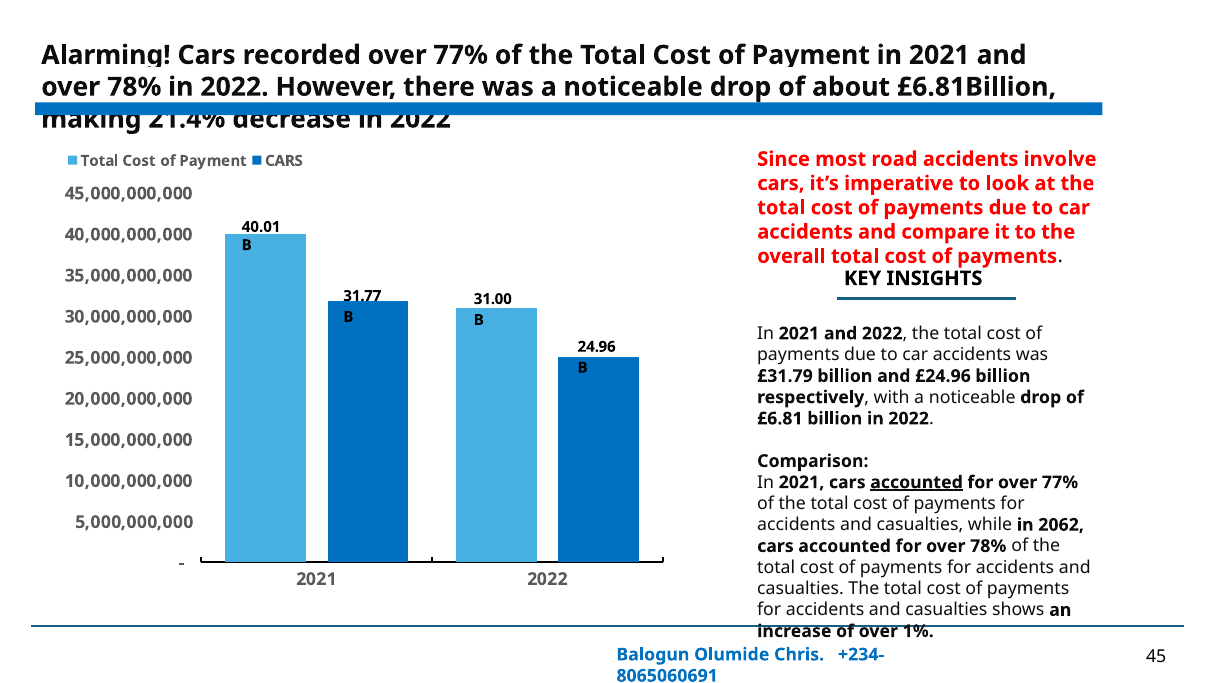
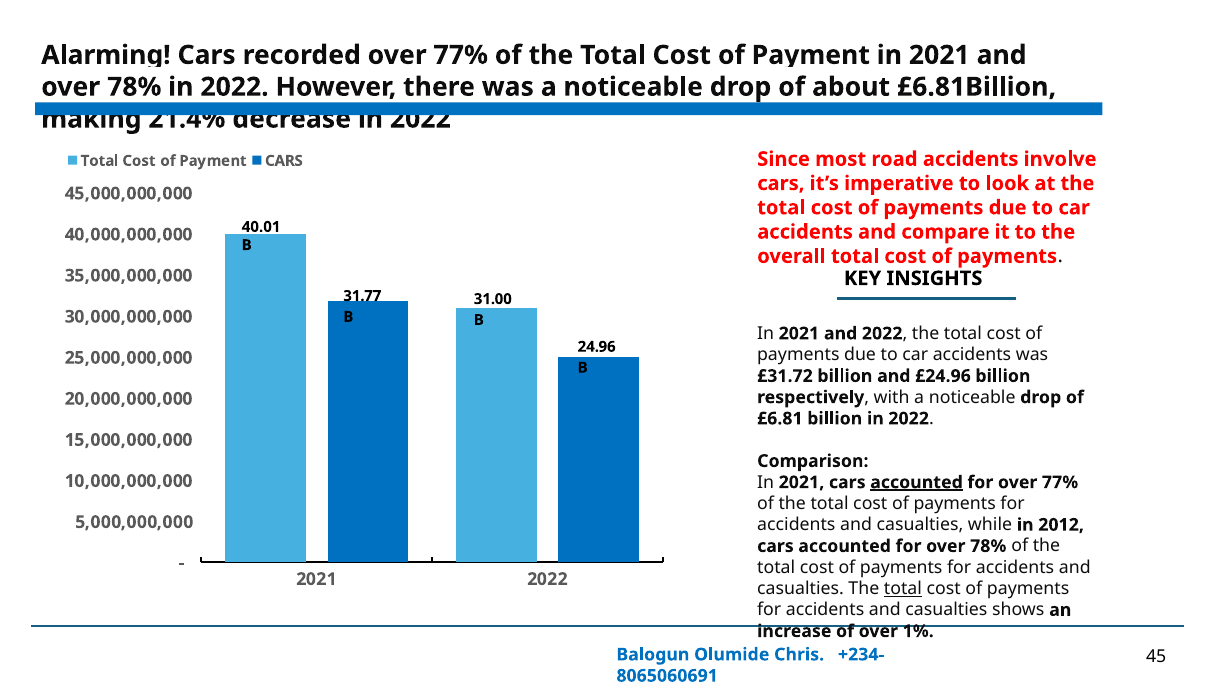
£31.79: £31.79 -> £31.72 (785, 376)
2062: 2062 -> 2012 (1061, 525)
total underline: none -> present (903, 589)
